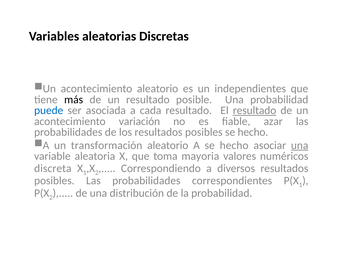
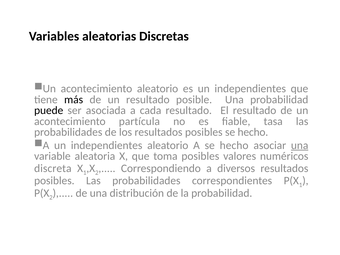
puede colour: blue -> black (49, 110)
resultado underline: present -> none (255, 110)
variación: variación -> partícula (139, 121)
azar: azar -> tasa (273, 121)
A un transformación: transformación -> independientes (107, 145)
toma mayoria: mayoria -> posibles (200, 156)
